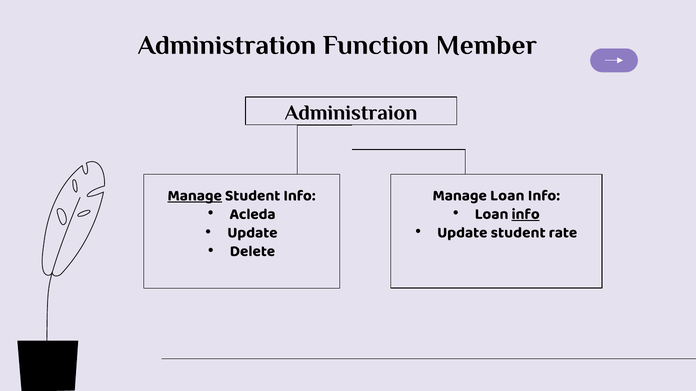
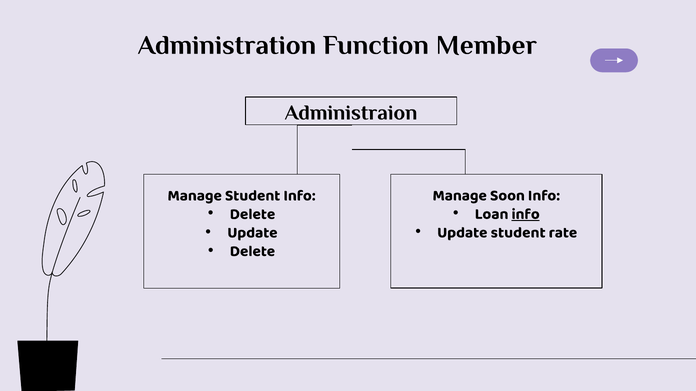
Manage Loan: Loan -> Soon (507, 195)
Manage underline: present -> none (195, 196)
Acleda: Acleda -> Delete (252, 214)
